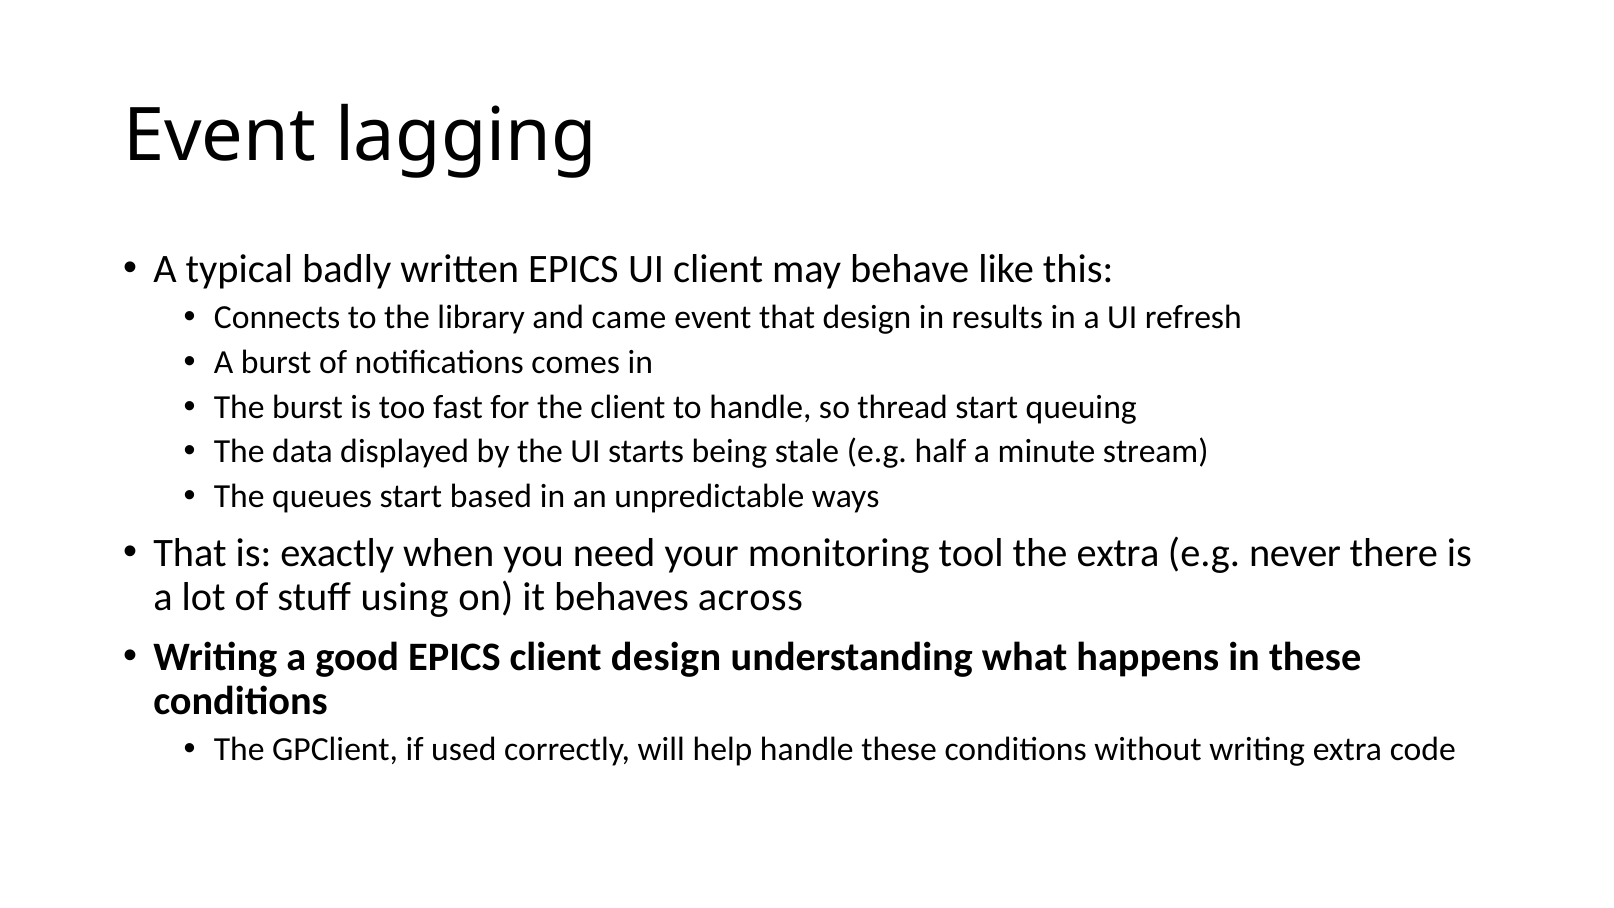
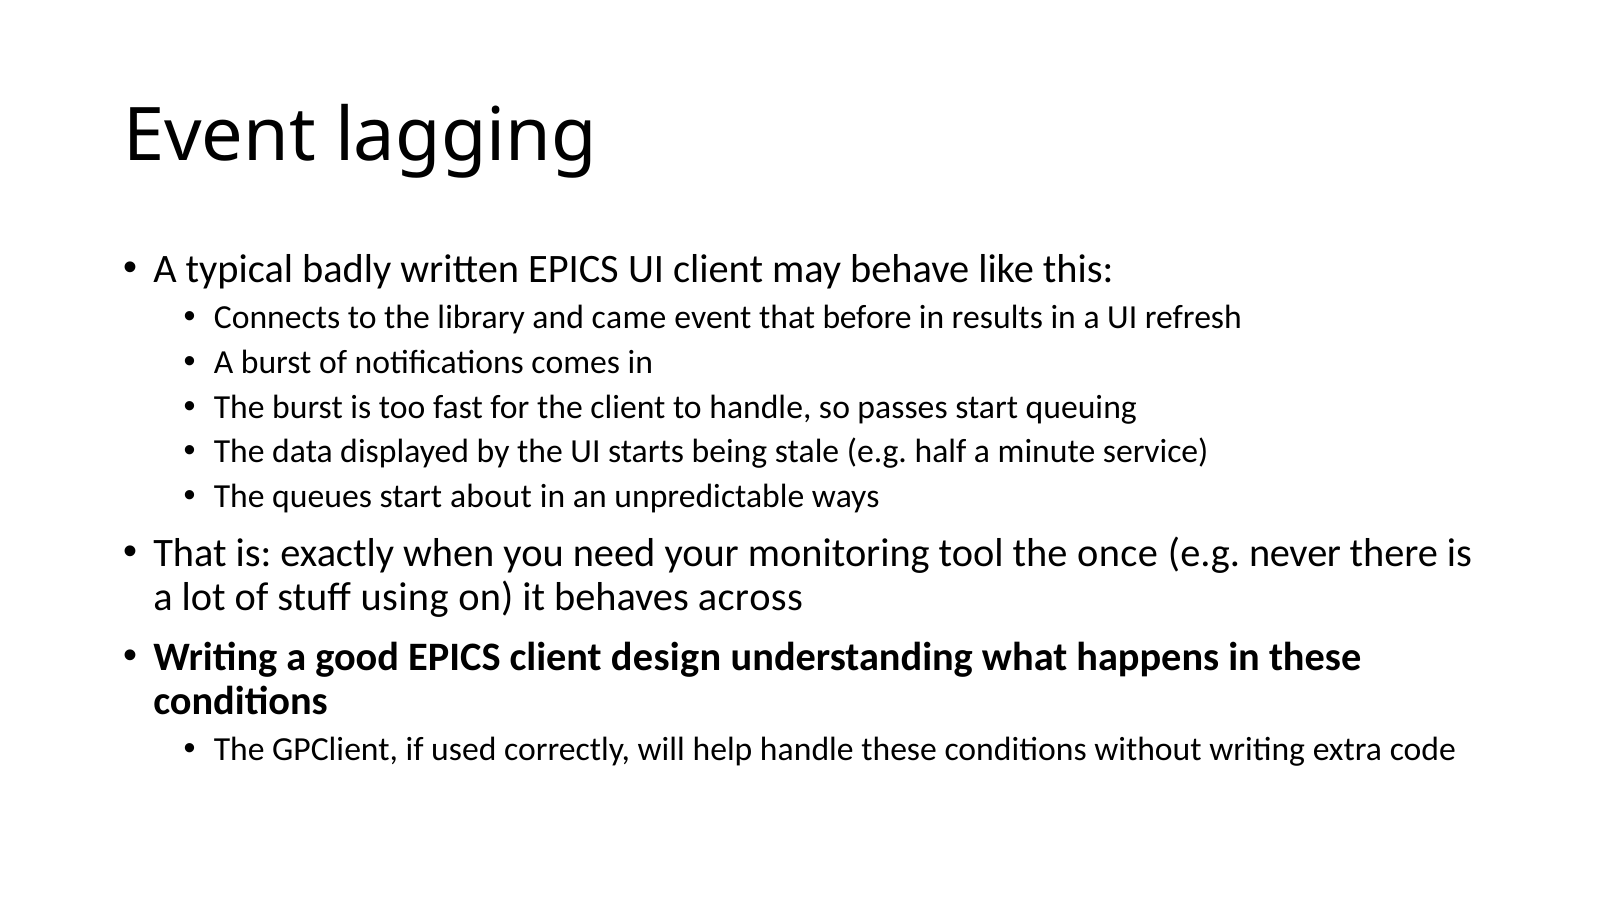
that design: design -> before (867, 318)
thread: thread -> passes (903, 407)
stream: stream -> service (1156, 452)
based: based -> about (491, 496)
the extra: extra -> once (1118, 553)
